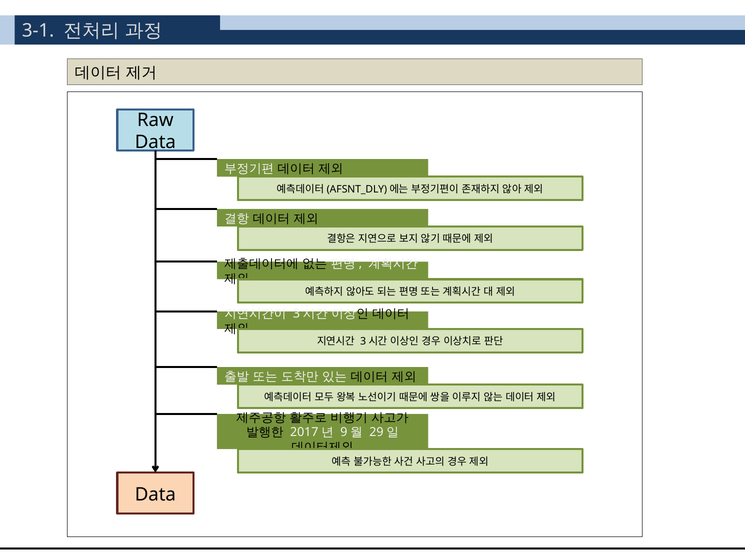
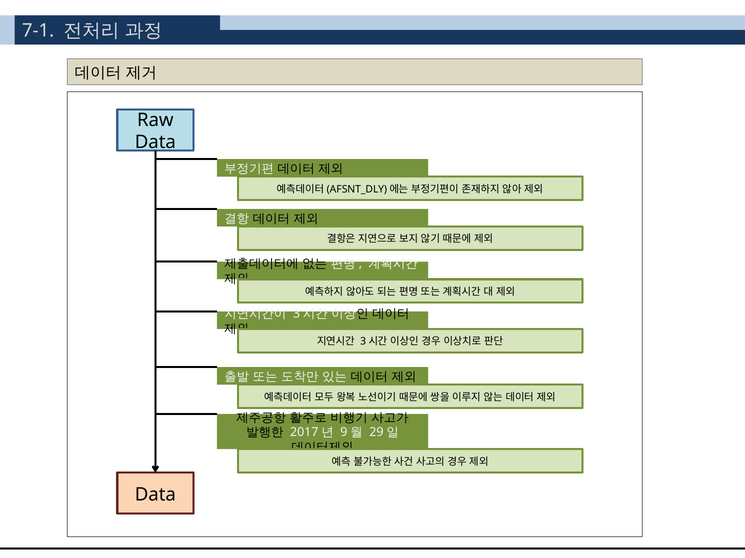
3-1: 3-1 -> 7-1 (38, 31)
